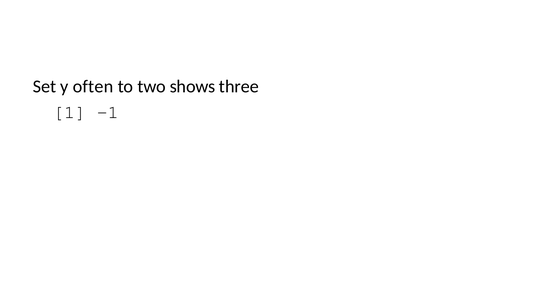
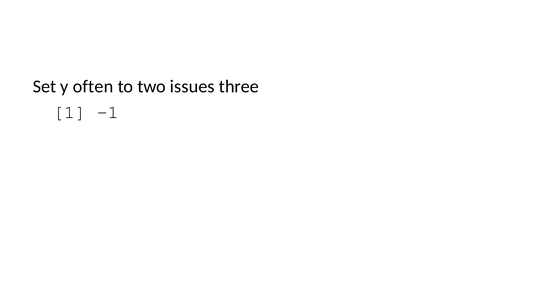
shows: shows -> issues (192, 87)
